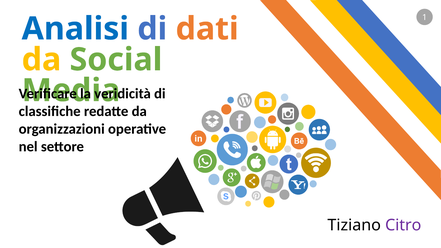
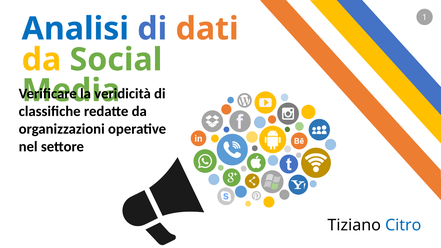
Citro colour: purple -> blue (403, 225)
